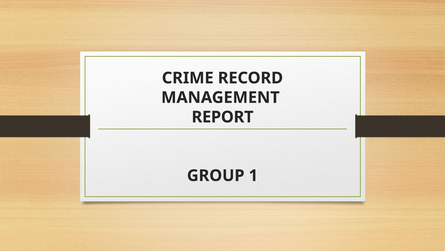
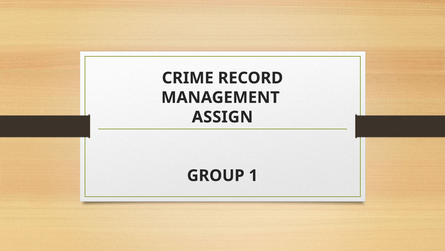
REPORT: REPORT -> ASSIGN (222, 117)
